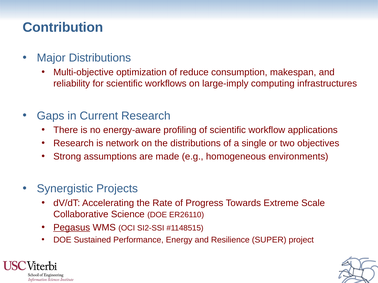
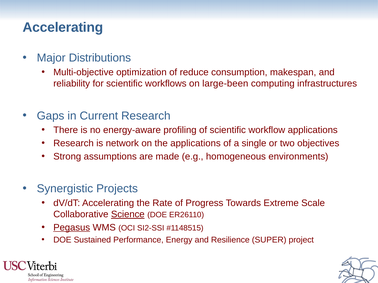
Contribution: Contribution -> Accelerating (63, 27)
large-imply: large-imply -> large-been (225, 84)
the distributions: distributions -> applications (196, 144)
Science underline: none -> present (128, 215)
